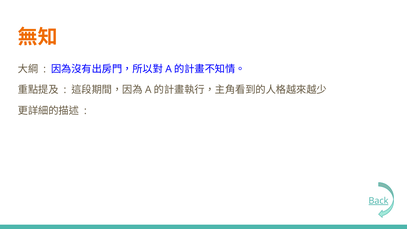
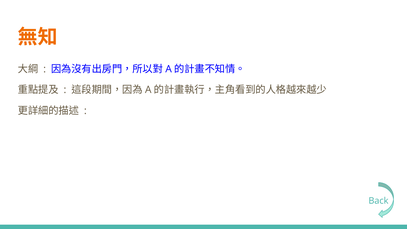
Back underline: present -> none (379, 201)
